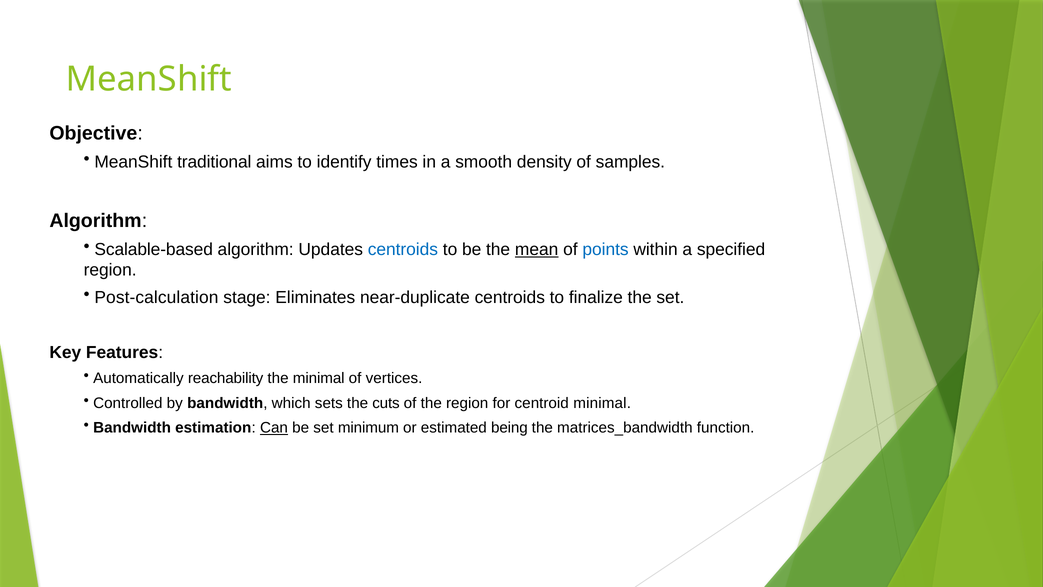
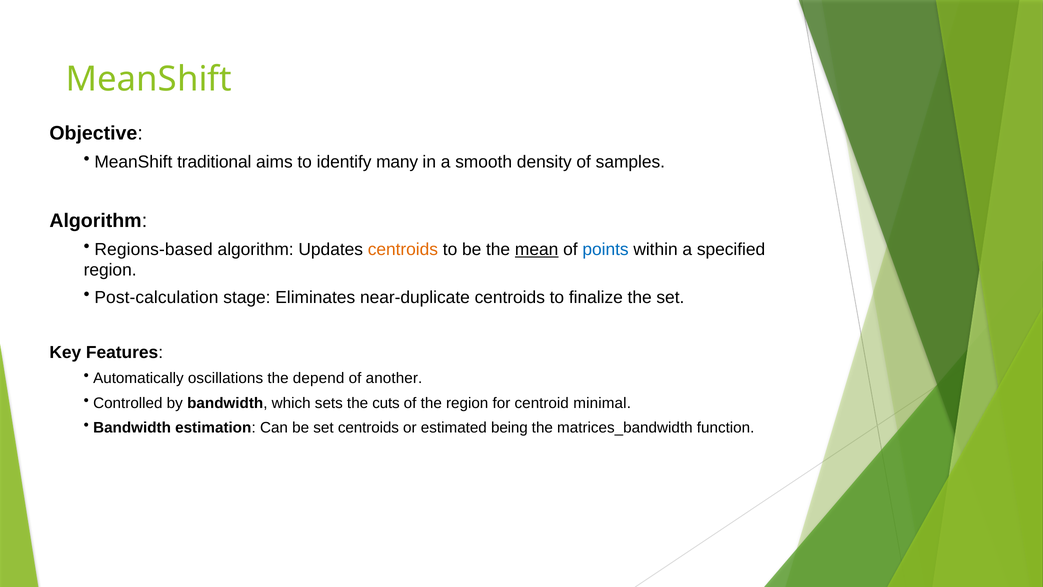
times: times -> many (397, 162)
Scalable-based: Scalable-based -> Regions-based (154, 249)
centroids colour: blue -> orange (403, 249)
reachability: reachability -> oscillations (226, 378)
the minimal: minimal -> depend (319, 378)
vertices: vertices -> another (394, 378)
Can underline: present -> none (274, 428)
set minimum: minimum -> centroids (368, 428)
